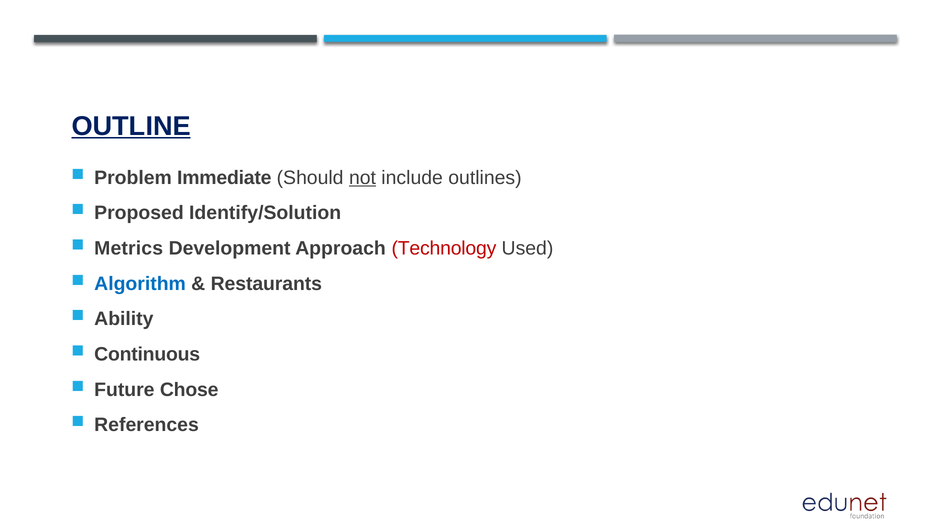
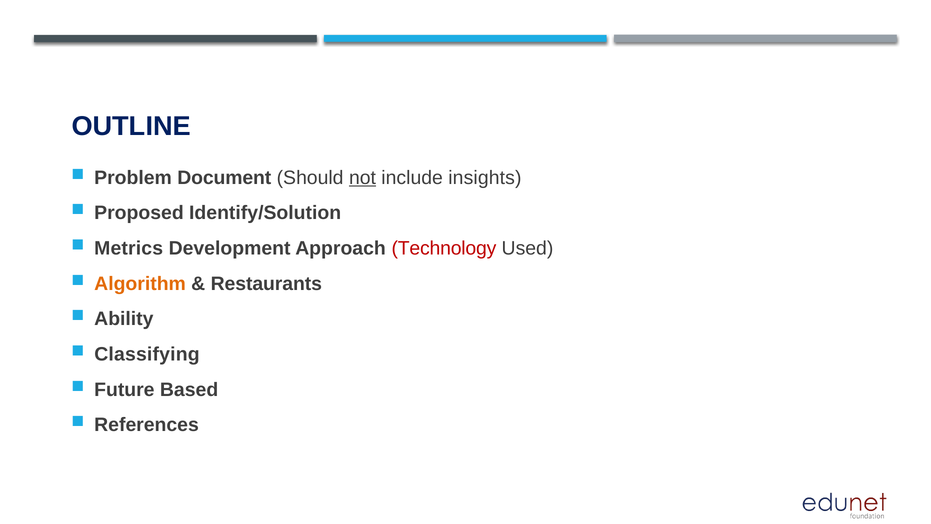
OUTLINE underline: present -> none (131, 126)
Immediate: Immediate -> Document (224, 178)
outlines: outlines -> insights (485, 178)
Algorithm colour: blue -> orange (140, 284)
Continuous: Continuous -> Classifying (147, 354)
Chose: Chose -> Based (189, 389)
